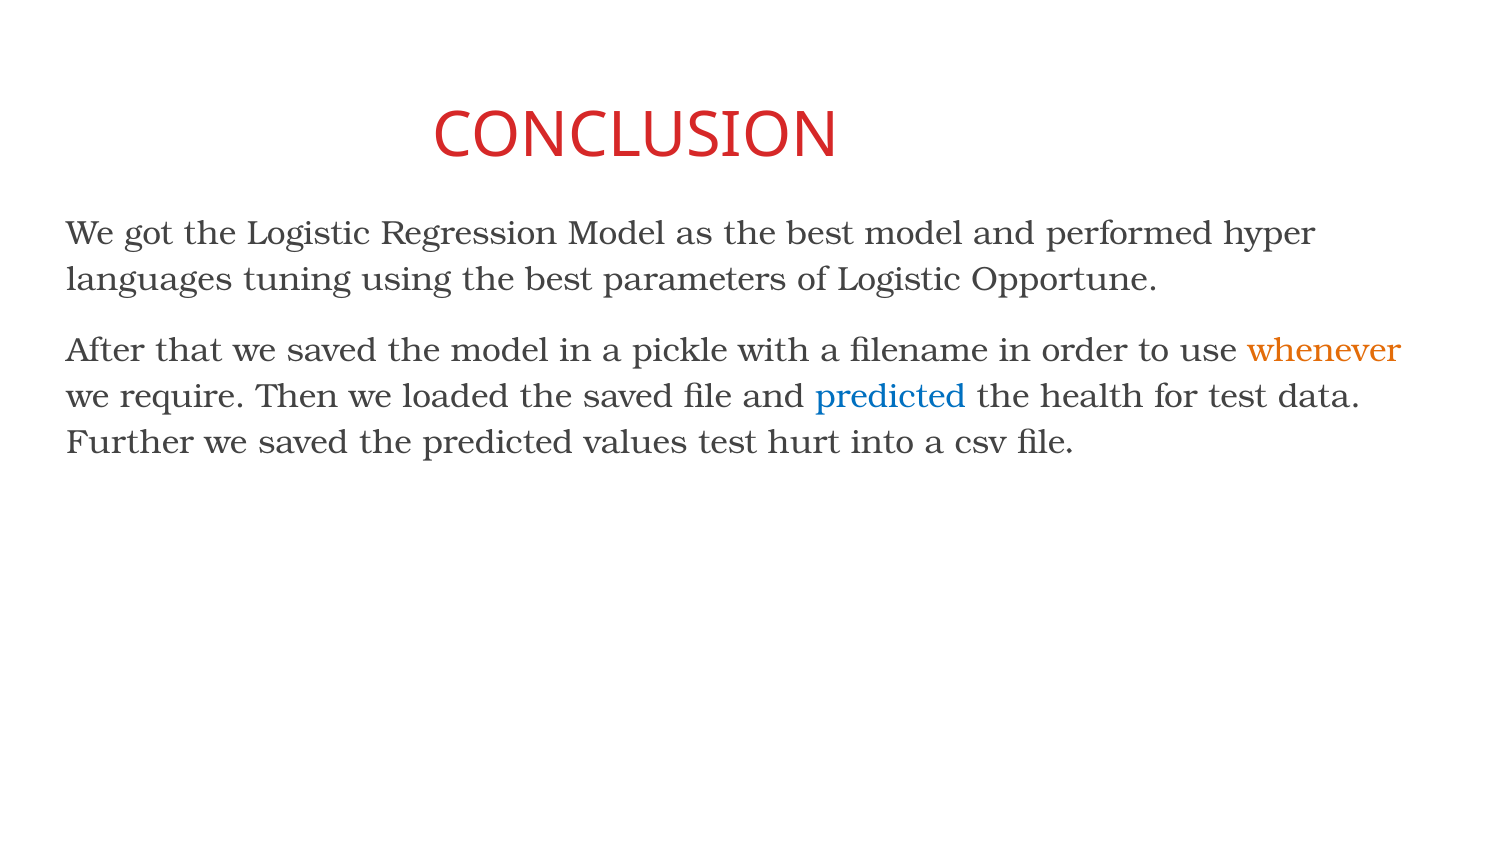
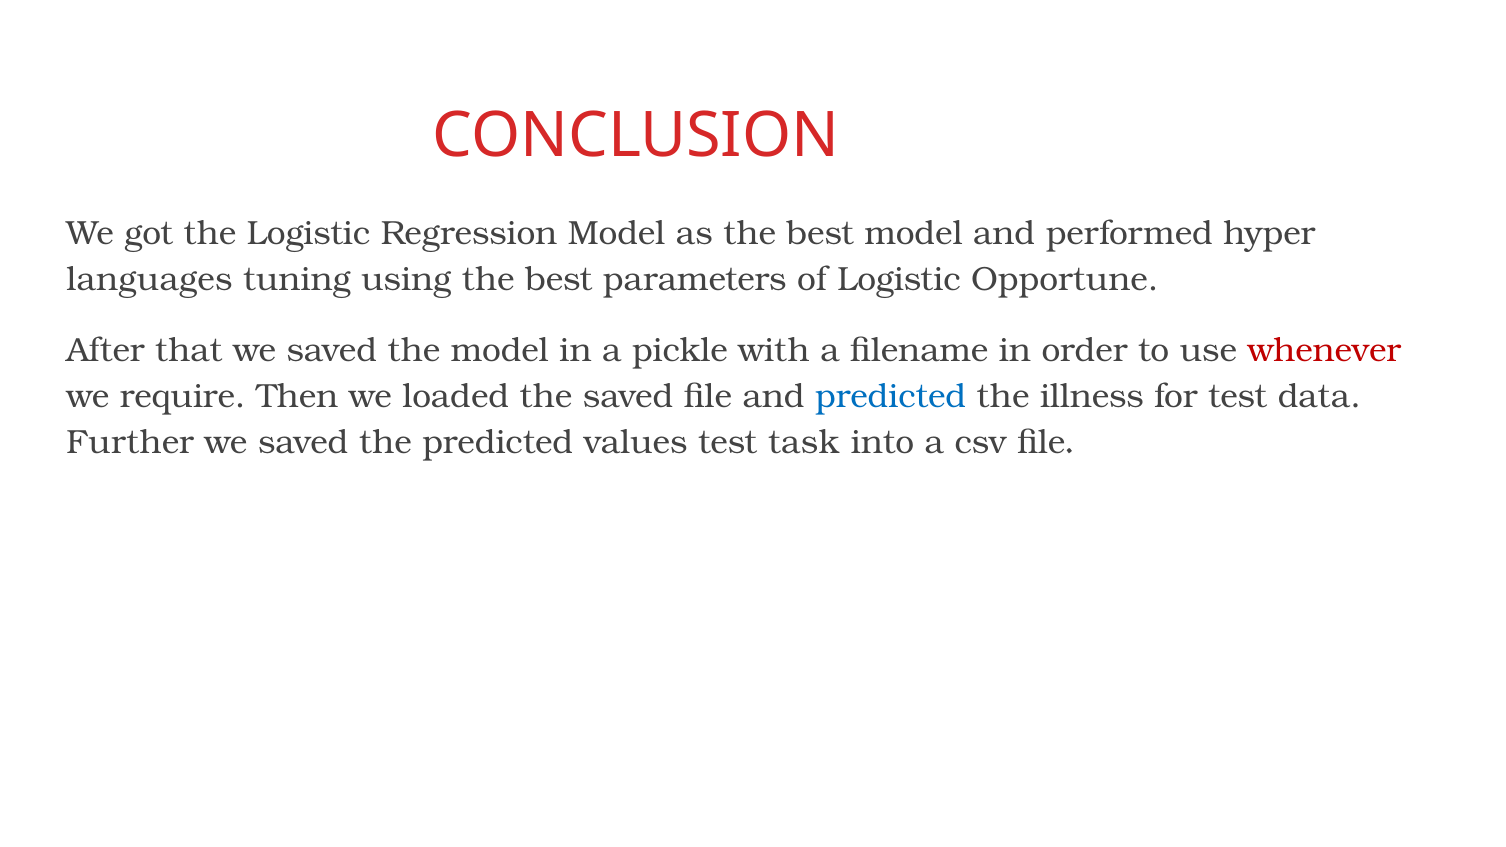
whenever colour: orange -> red (1324, 351)
health: health -> illness (1092, 397)
hurt: hurt -> task (804, 443)
